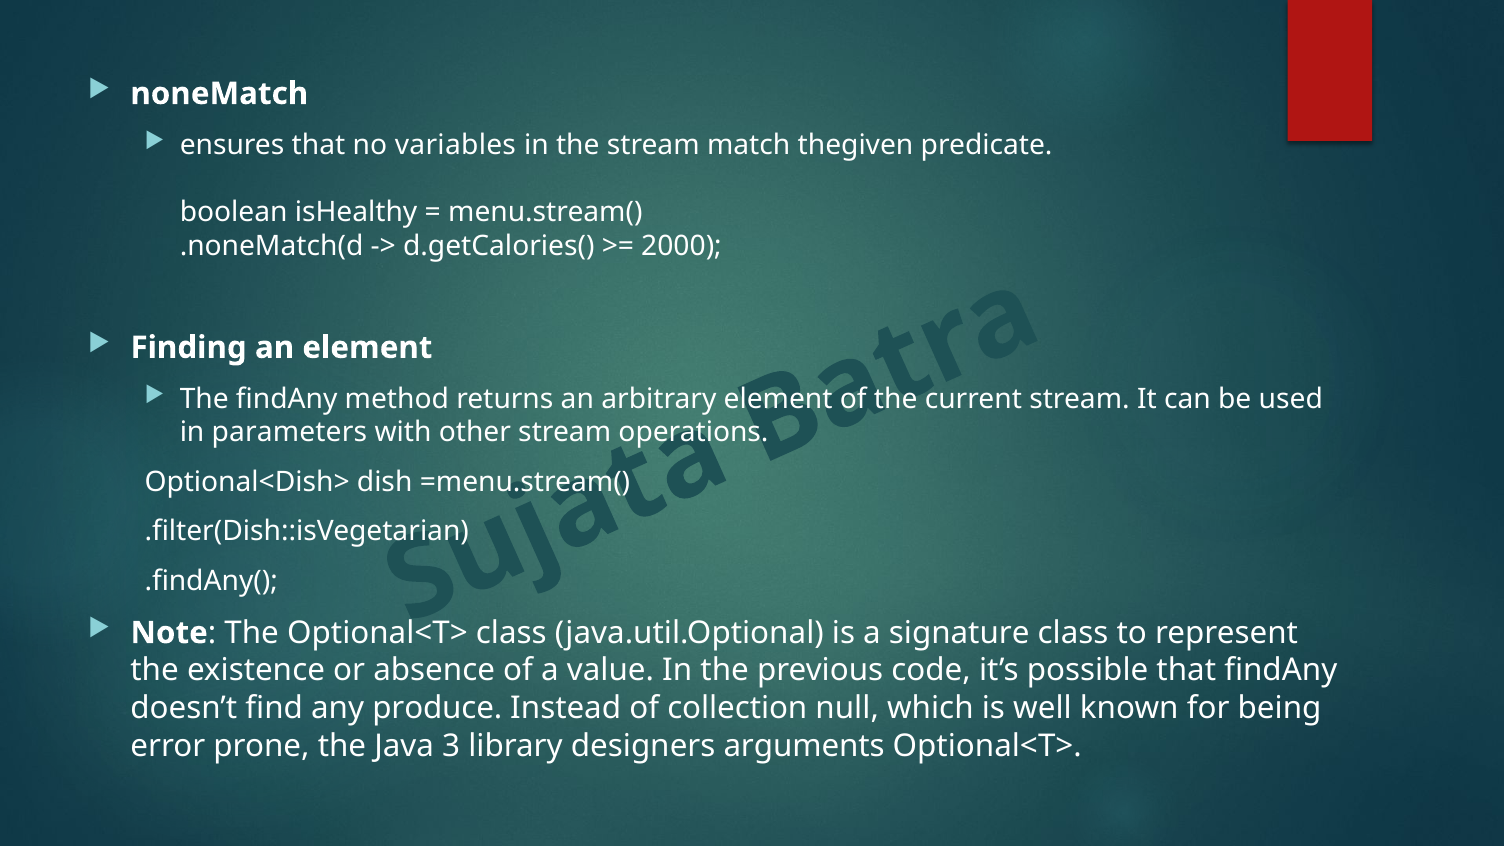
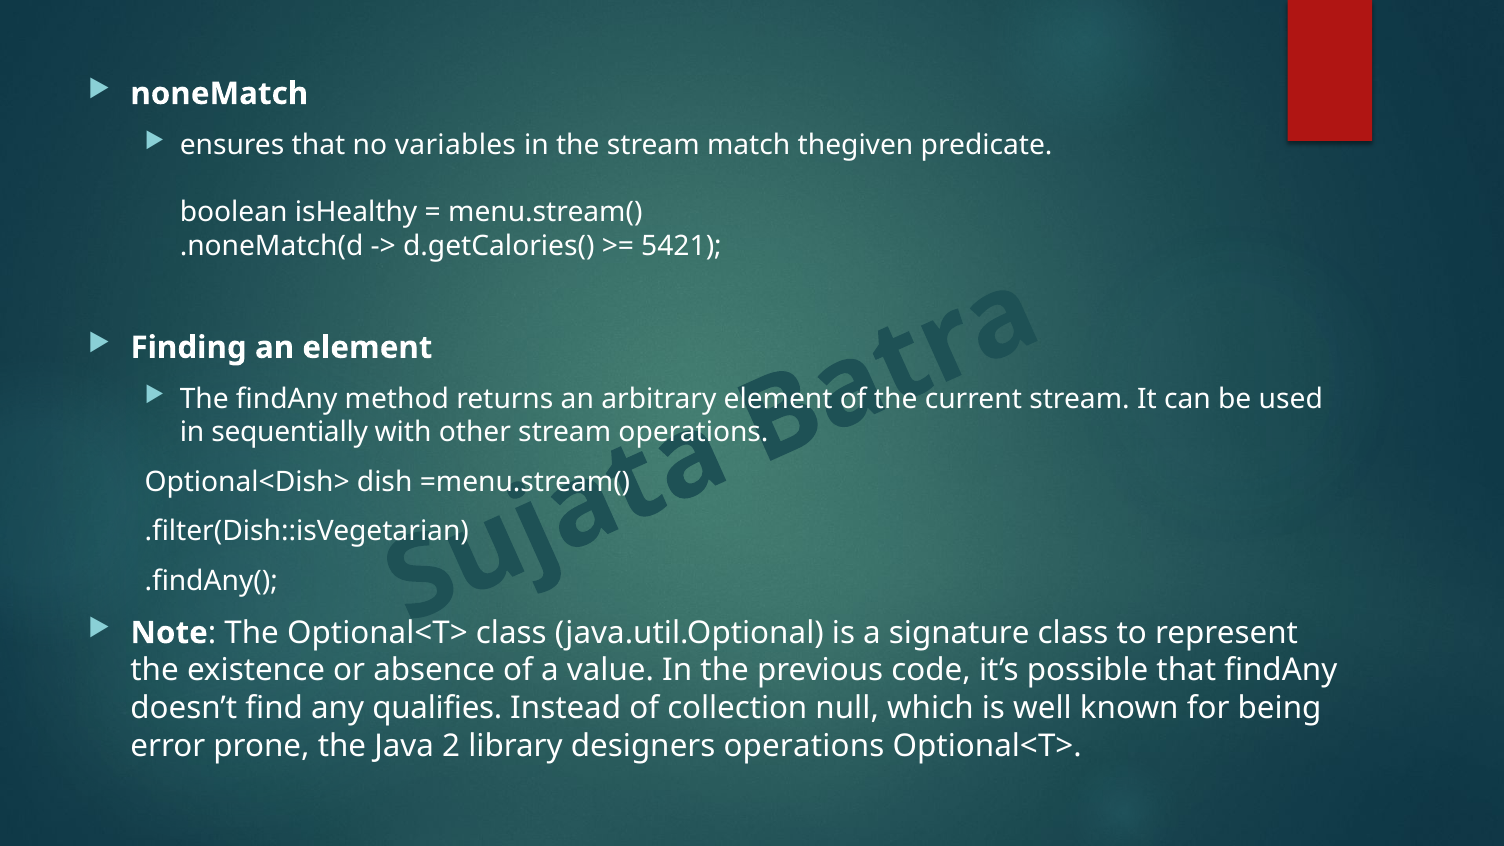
2000: 2000 -> 5421 (682, 246)
parameters: parameters -> sequentially (290, 433)
produce: produce -> qualifies (437, 708)
3: 3 -> 2 (451, 746)
designers arguments: arguments -> operations (804, 746)
